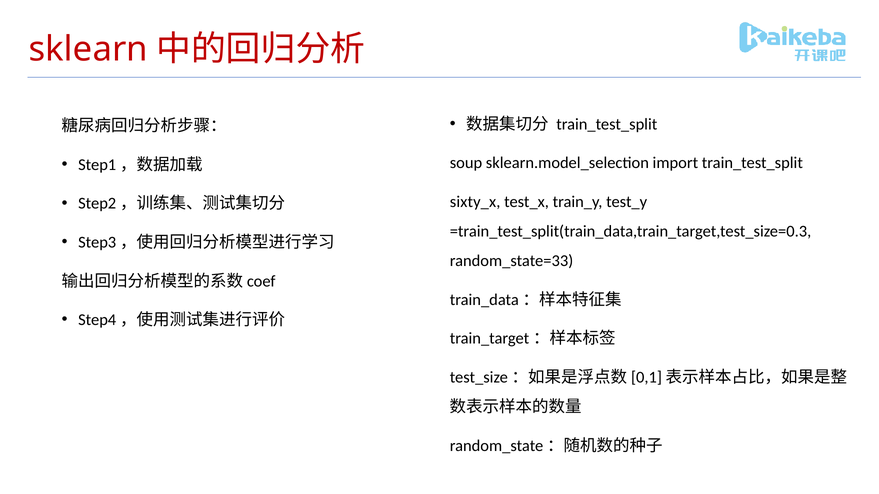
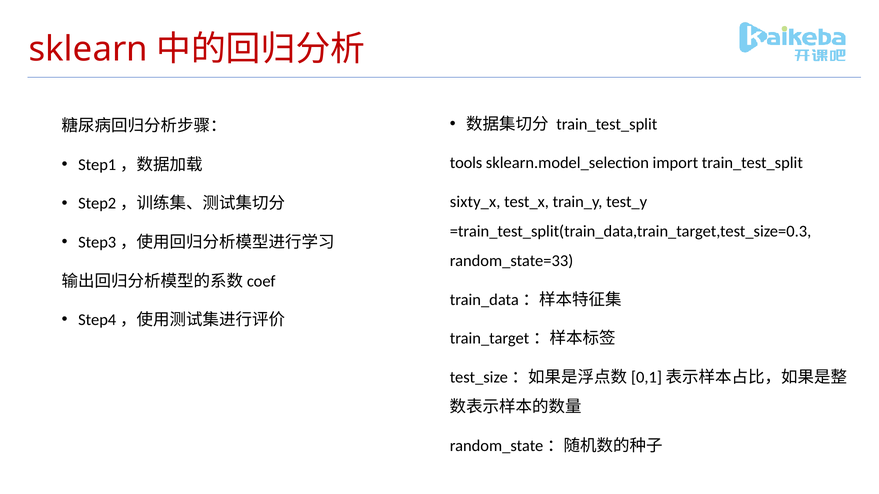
soup: soup -> tools (466, 163)
